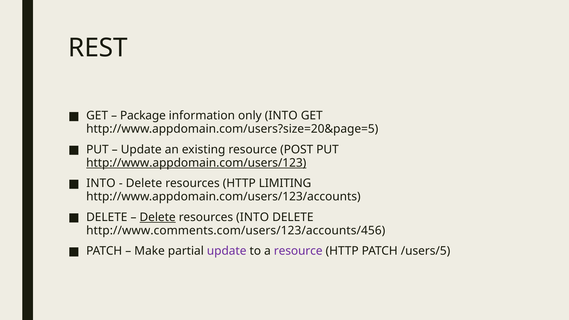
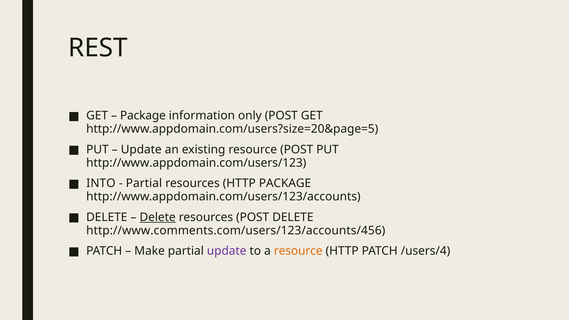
only INTO: INTO -> POST (281, 116)
http://www.appdomain.com/users/123 underline: present -> none (196, 163)
Delete: Delete -> Partial (144, 183)
HTTP LIMITING: LIMITING -> PACKAGE (285, 183)
resources INTO: INTO -> POST (253, 217)
resource colour: purple -> orange (298, 251)
/users/5: /users/5 -> /users/4 (426, 251)
